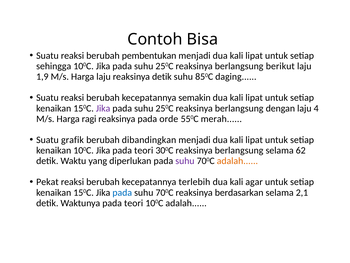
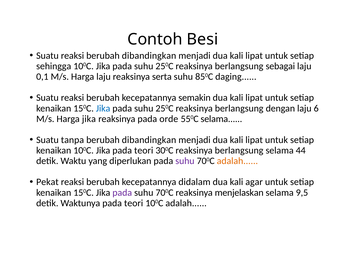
Bisa: Bisa -> Besi (202, 39)
reaksi berubah pembentukan: pembentukan -> dibandingkan (149, 56)
berikut: berikut -> sebagai (280, 66)
1,9: 1,9 -> 0,1 (42, 77)
reaksinya detik: detik -> serta (162, 77)
Jika colour: purple -> blue (103, 108)
4: 4 -> 6 (316, 108)
Harga ragi: ragi -> jika (89, 119)
550C merah: merah -> selama (221, 119)
grafik: grafik -> tanpa (72, 140)
62: 62 -> 44 (301, 150)
terlebih: terlebih -> didalam (194, 182)
pada colour: blue -> purple (122, 192)
berdasarkan: berdasarkan -> menjelaskan (239, 192)
2,1: 2,1 -> 9,5 (302, 192)
